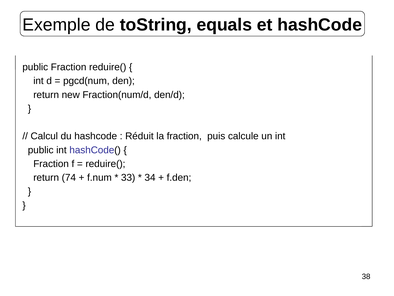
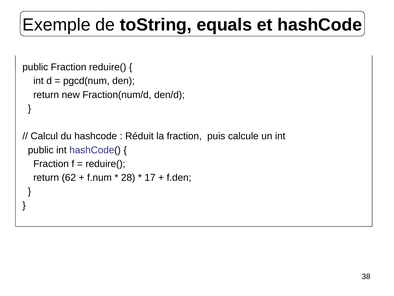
74: 74 -> 62 (69, 177)
33: 33 -> 28 (128, 177)
34: 34 -> 17 (150, 177)
